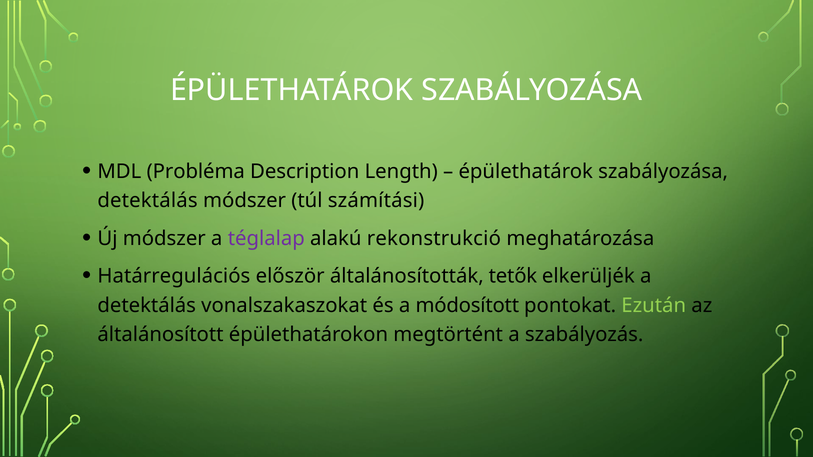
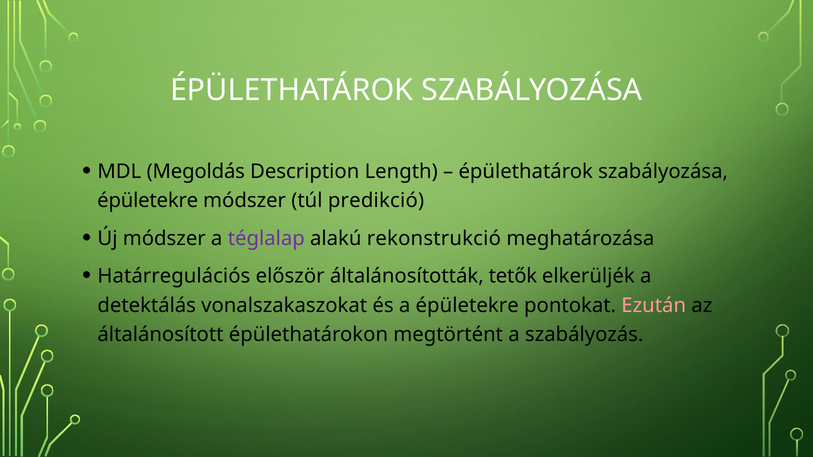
Probléma: Probléma -> Megoldás (196, 172)
detektálás: detektálás -> épületekre (148, 201)
számítási: számítási -> predikció (376, 201)
a módosított: módosított -> épületekre (467, 306)
Ezután colour: light green -> pink (654, 306)
